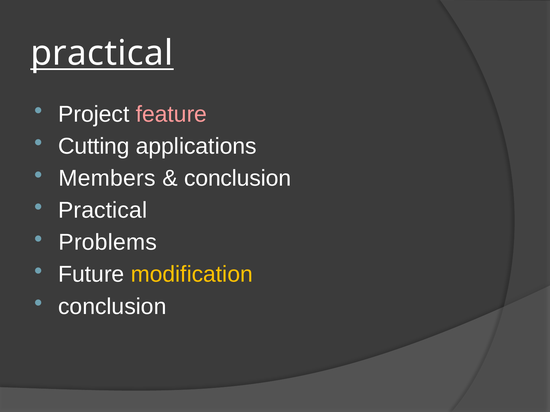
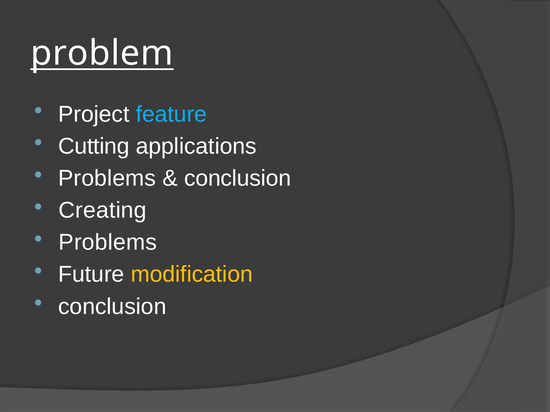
practical: practical -> problem (102, 53)
feature colour: pink -> light blue (171, 114)
Members: Members -> Problems (107, 178)
Practical: Practical -> Creating (103, 211)
